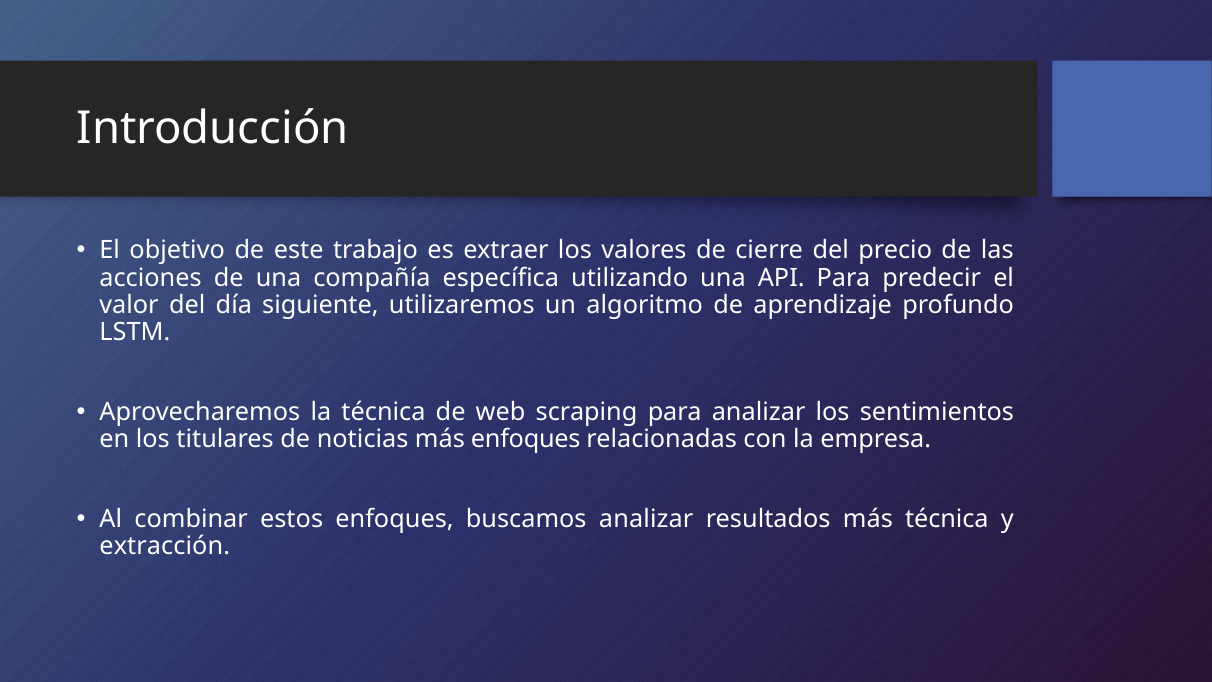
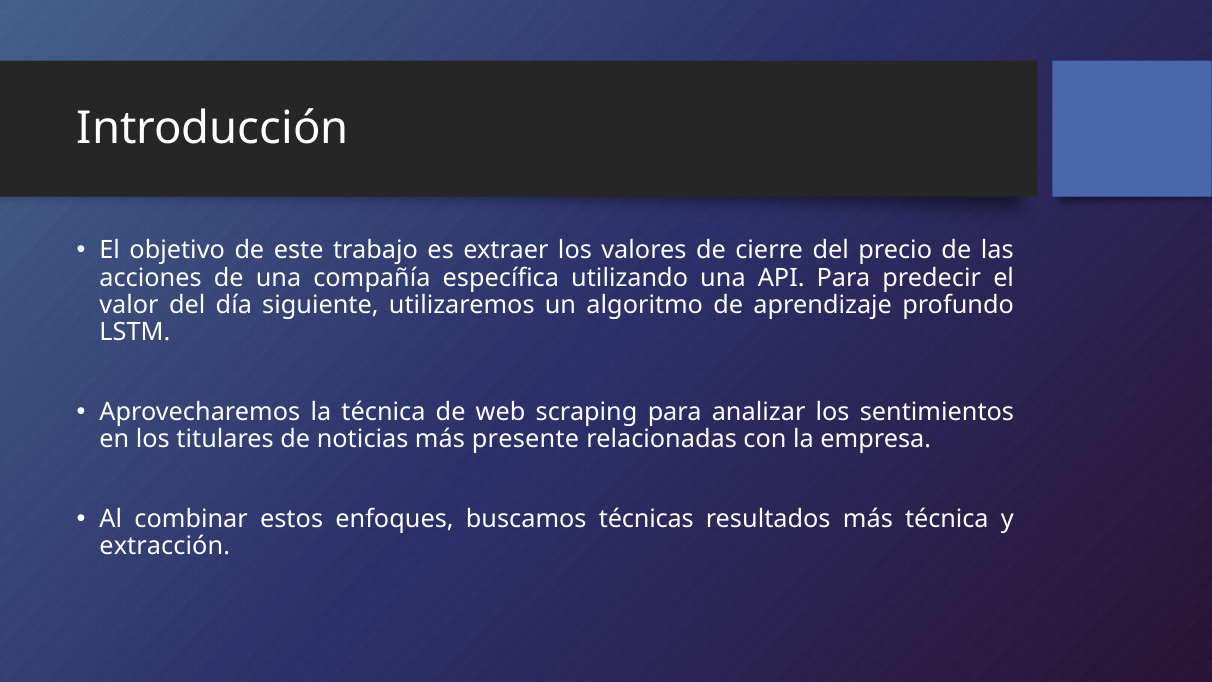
más enfoques: enfoques -> presente (525, 439)
buscamos analizar: analizar -> técnicas (646, 519)
